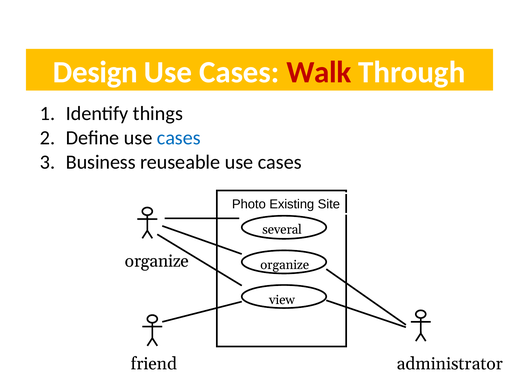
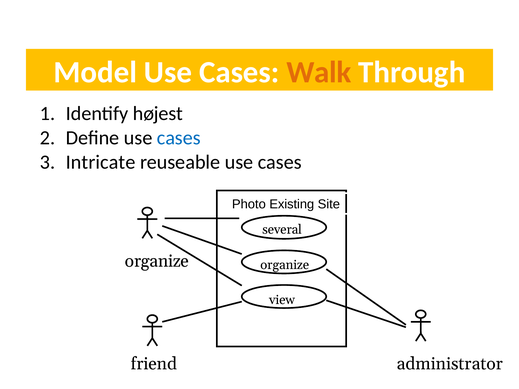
Design: Design -> Model (95, 72)
Walk colour: red -> orange (319, 72)
things: things -> højest (158, 114)
Business: Business -> Intricate (101, 162)
